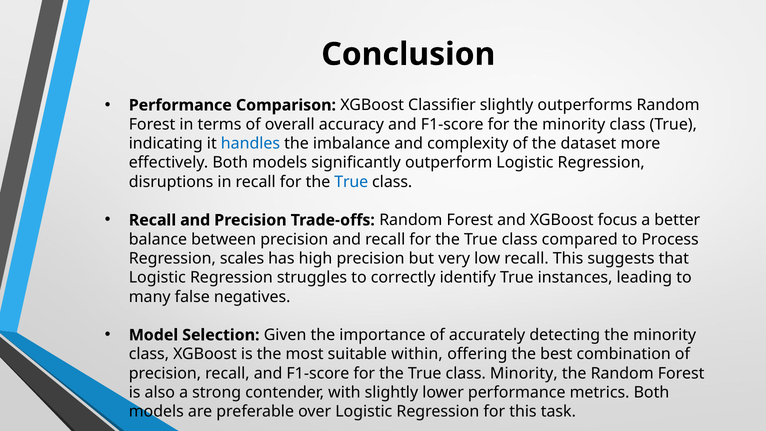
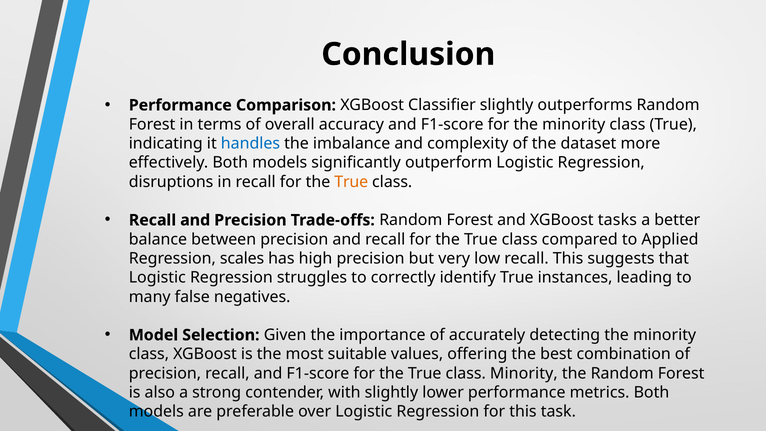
True colour: blue -> orange (351, 182)
focus: focus -> tasks (617, 220)
Process: Process -> Applied (670, 239)
within: within -> values (417, 354)
